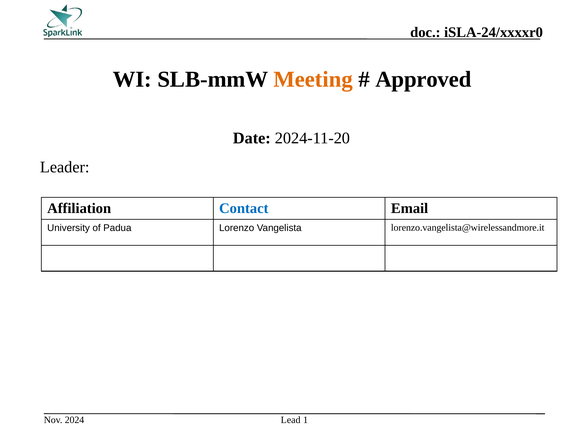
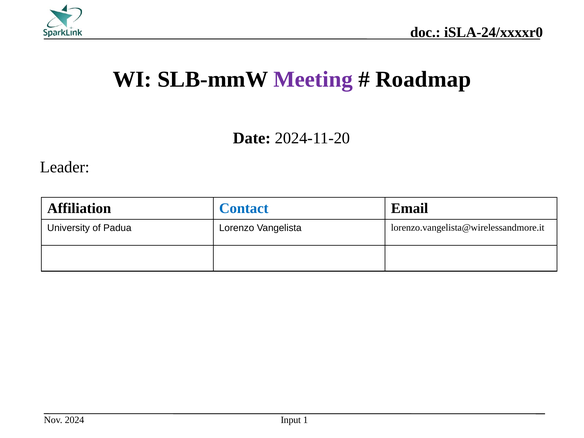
Meeting colour: orange -> purple (313, 79)
Approved: Approved -> Roadmap (423, 79)
Lead: Lead -> Input (291, 420)
